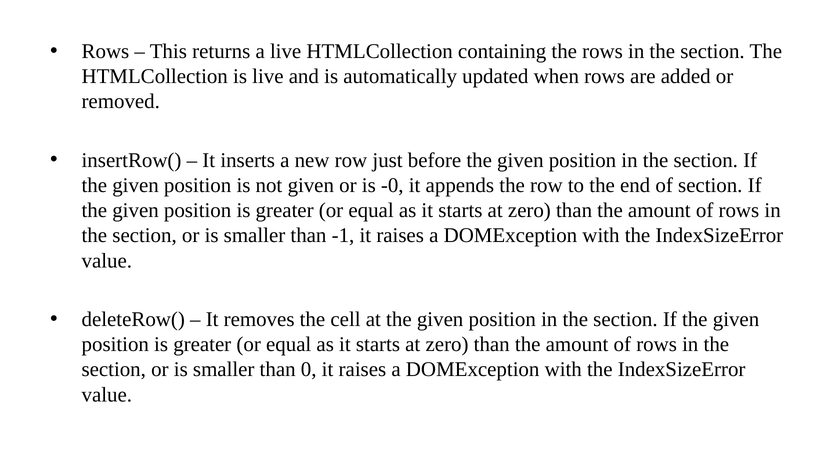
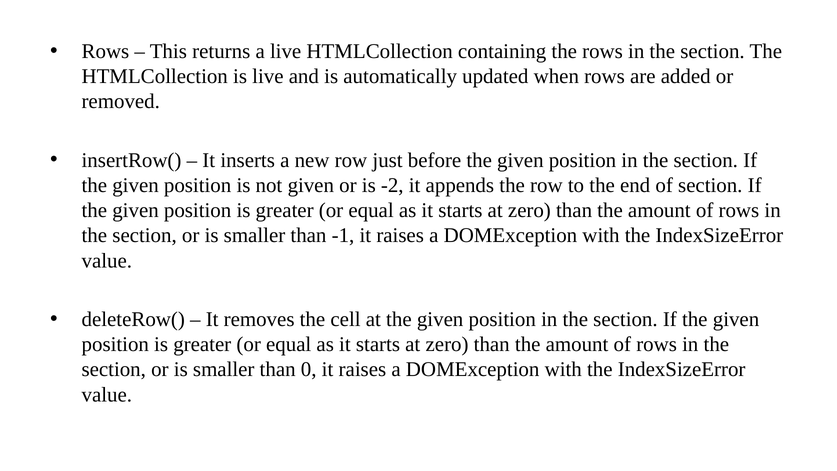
-0: -0 -> -2 (392, 185)
